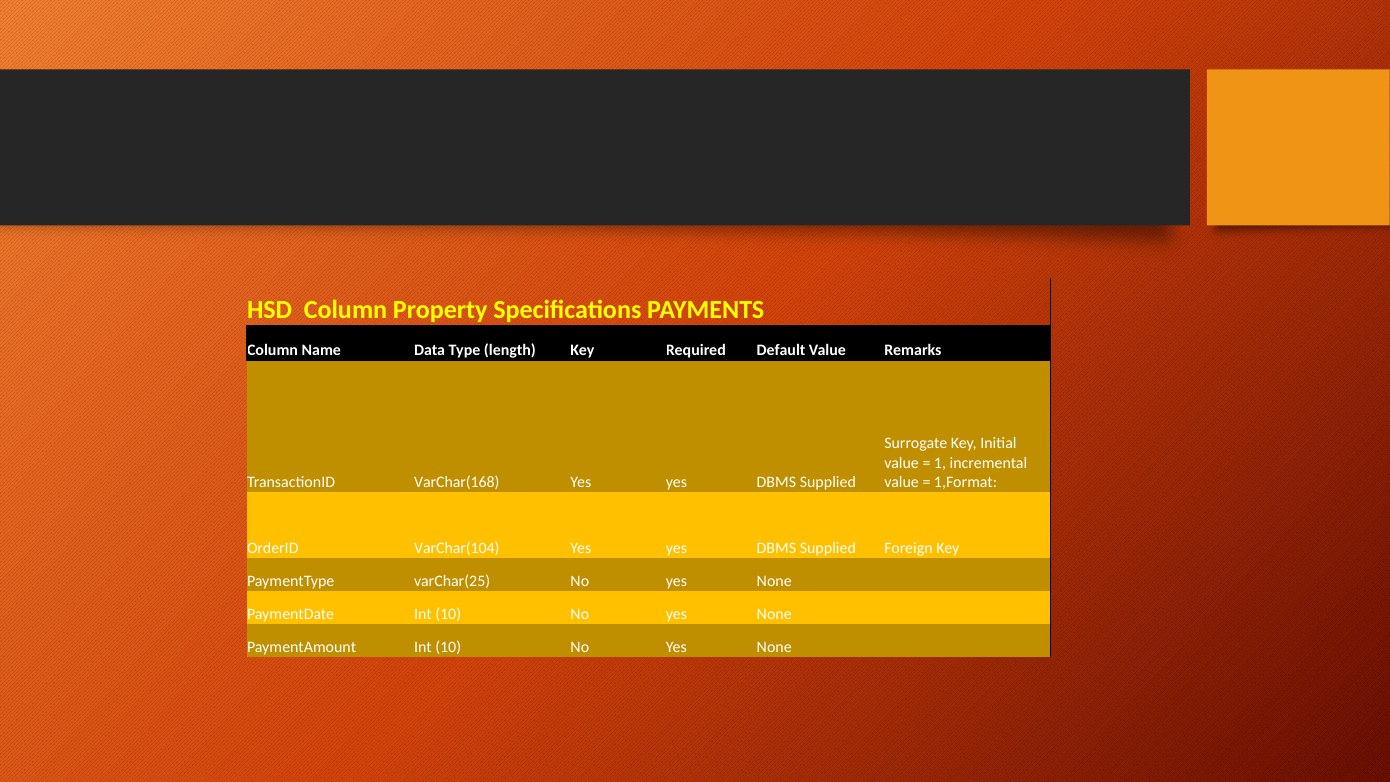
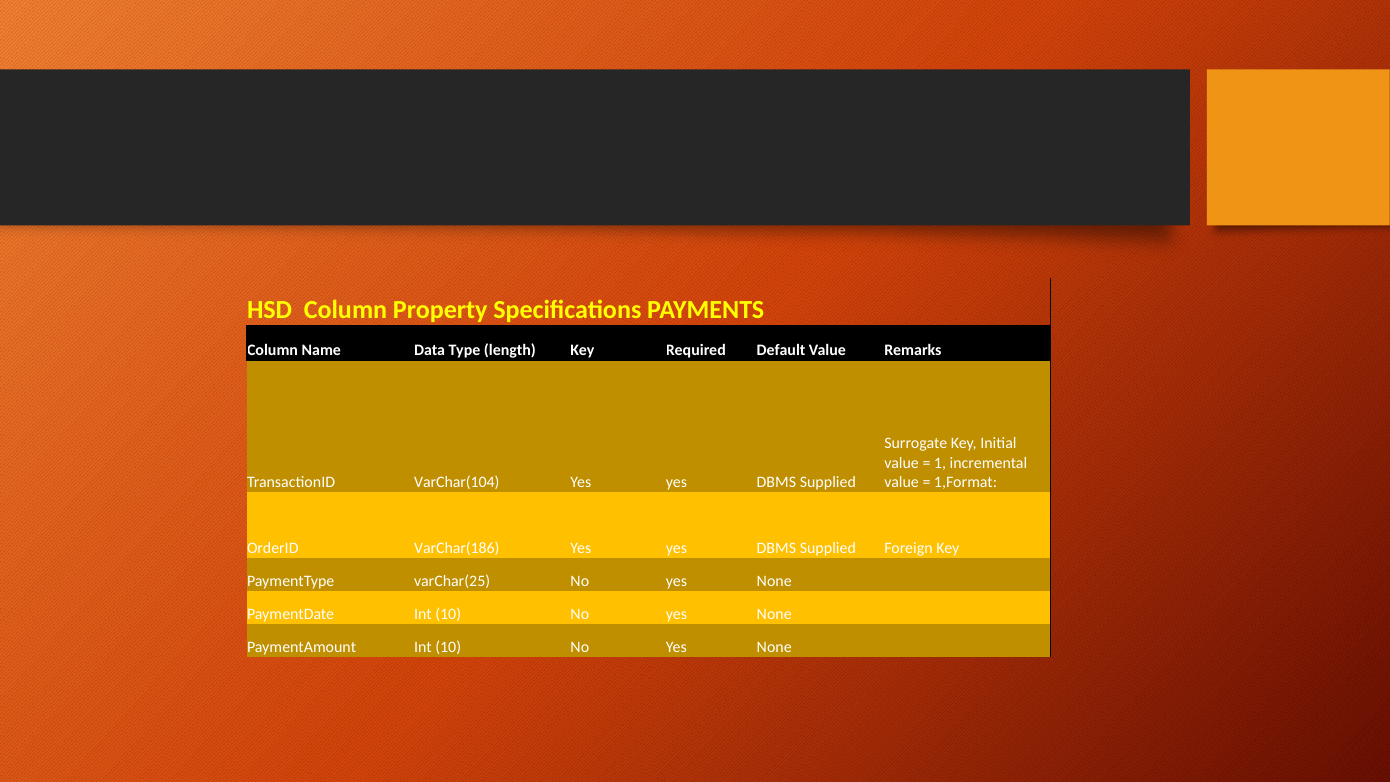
VarChar(168: VarChar(168 -> VarChar(104 (457, 482)
VarChar(104: VarChar(104 -> VarChar(186 (457, 548)
